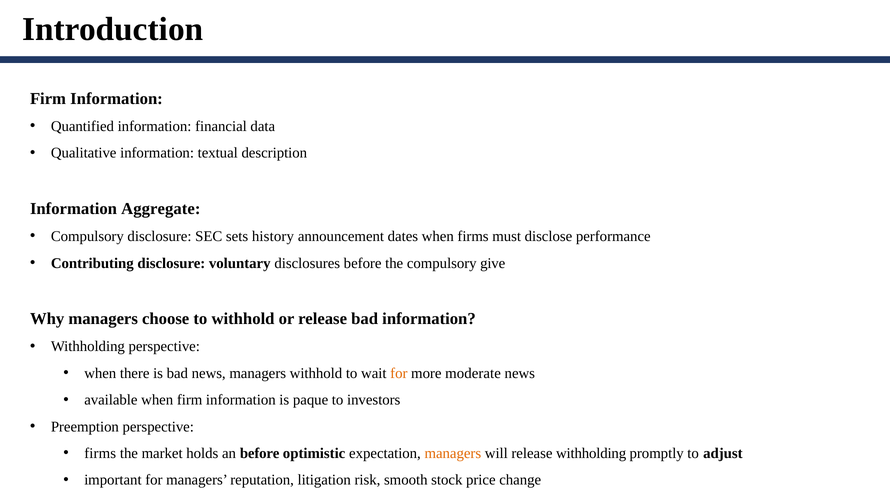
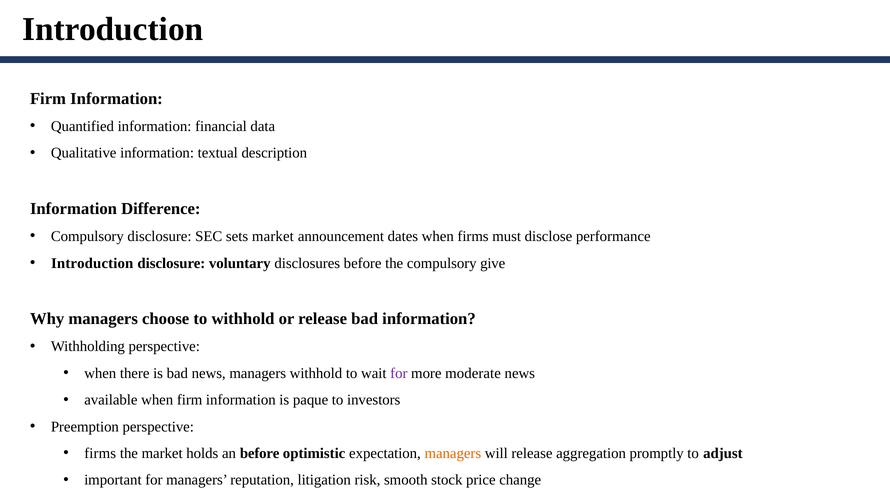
Aggregate: Aggregate -> Difference (161, 209)
sets history: history -> market (273, 236)
Contributing: Contributing -> Introduction (92, 263)
for colour: orange -> purple (399, 373)
release withholding: withholding -> aggregation (591, 453)
